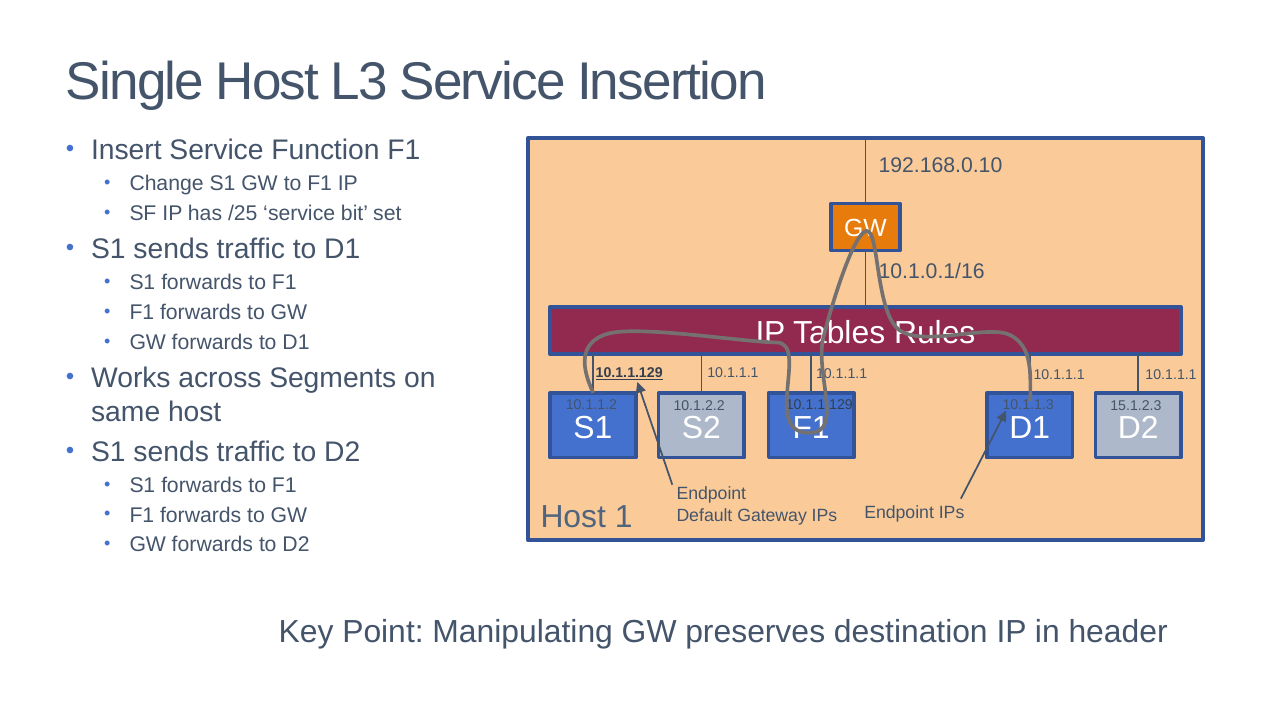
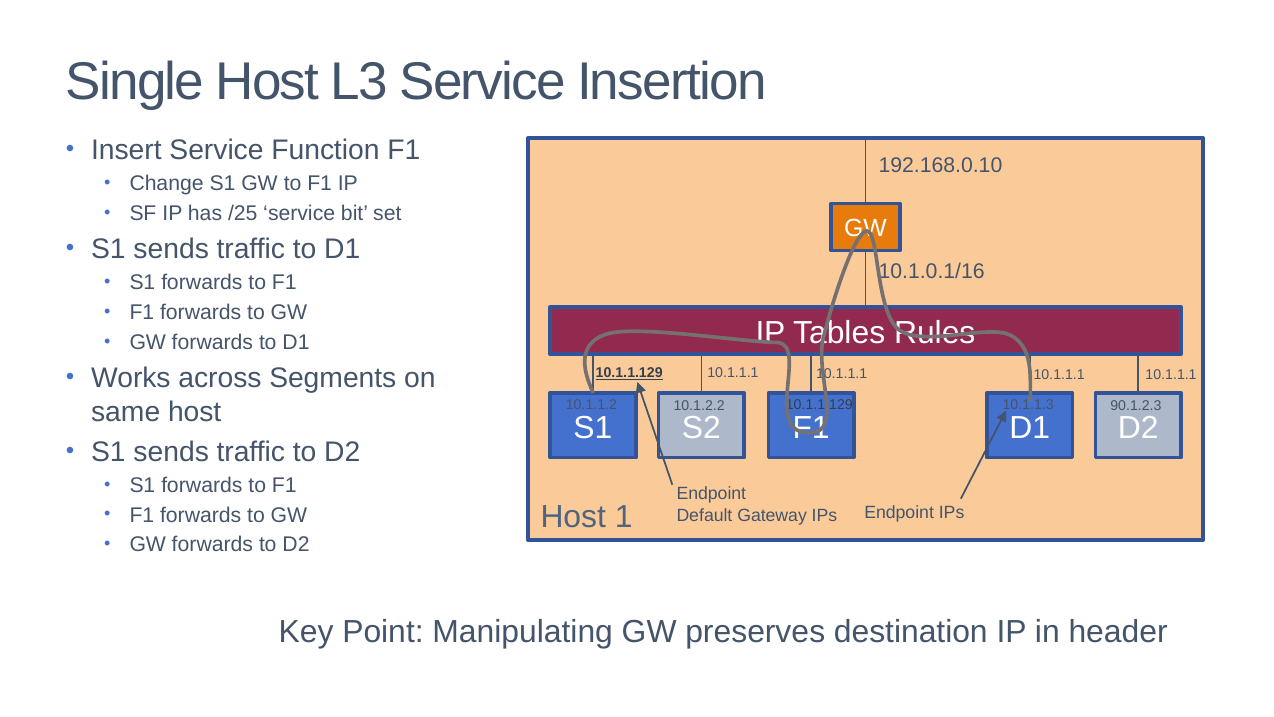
15.1.2.3: 15.1.2.3 -> 90.1.2.3 (1136, 405)
